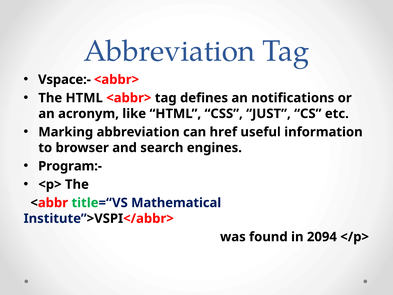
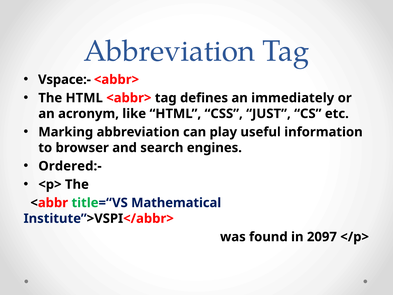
notifications: notifications -> immediately (293, 98)
href: href -> play (223, 132)
Program:-: Program:- -> Ordered:- (70, 166)
2094: 2094 -> 2097 (322, 237)
